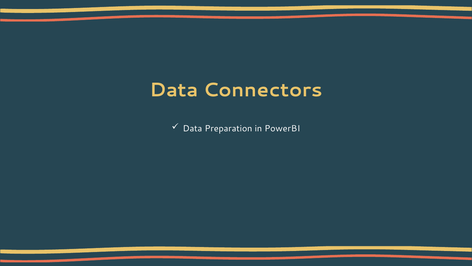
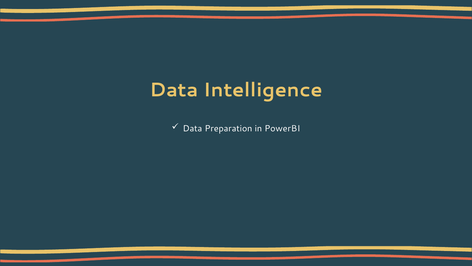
Connectors: Connectors -> Intelligence (263, 90)
